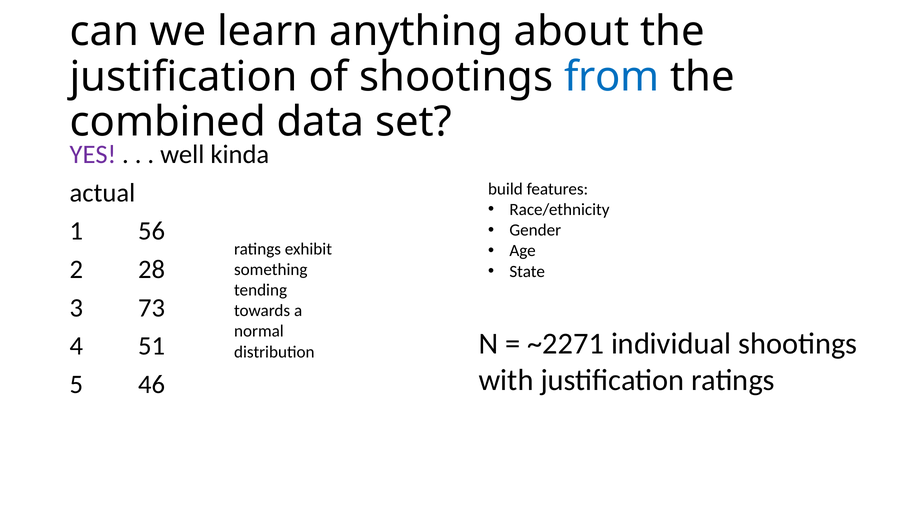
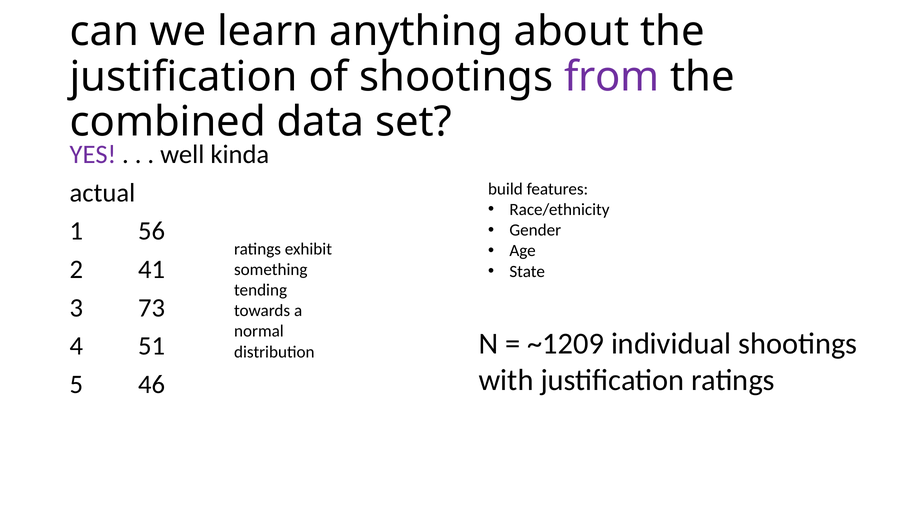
from colour: blue -> purple (612, 77)
28: 28 -> 41 (152, 269)
~2271: ~2271 -> ~1209 (566, 344)
